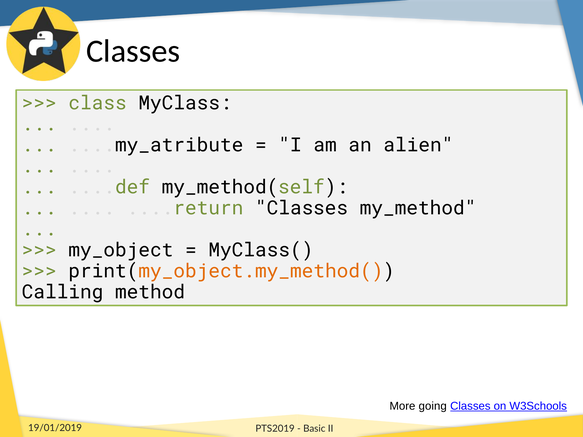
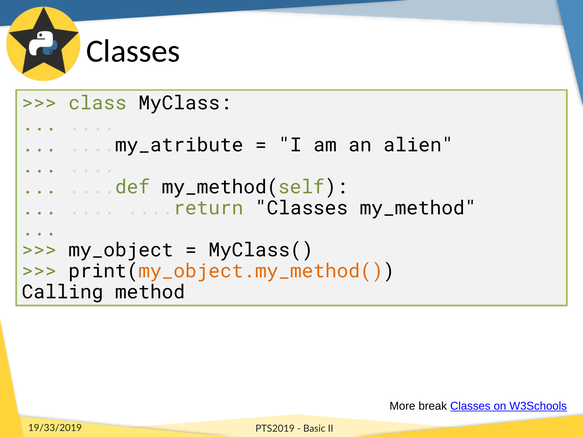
going: going -> break (433, 406)
19/01/2019: 19/01/2019 -> 19/33/2019 (55, 428)
